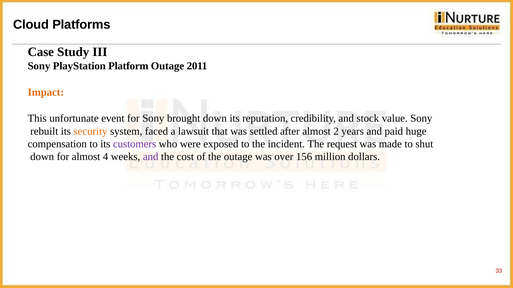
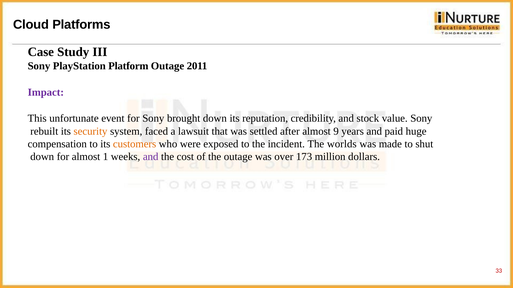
Impact colour: orange -> purple (46, 92)
2: 2 -> 9 (336, 131)
customers colour: purple -> orange (135, 144)
request: request -> worlds (342, 144)
4: 4 -> 1 (106, 157)
156: 156 -> 173 (304, 157)
